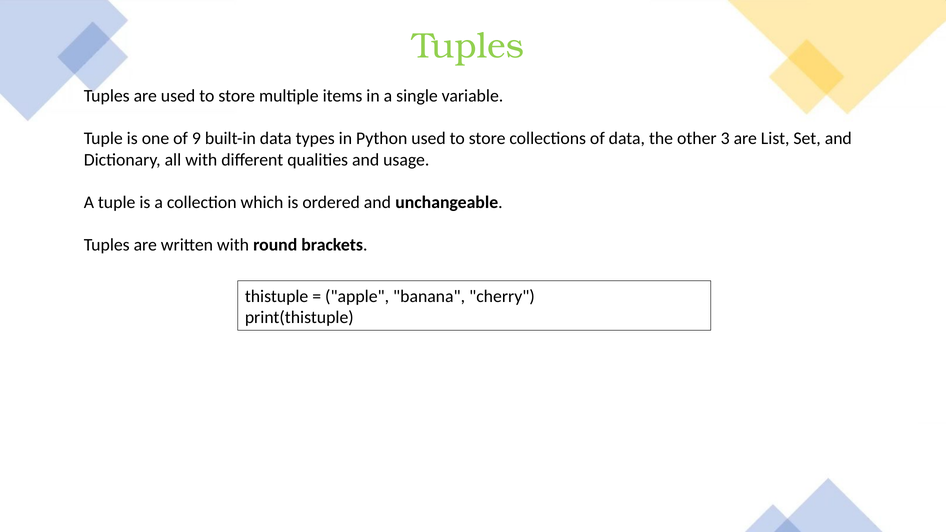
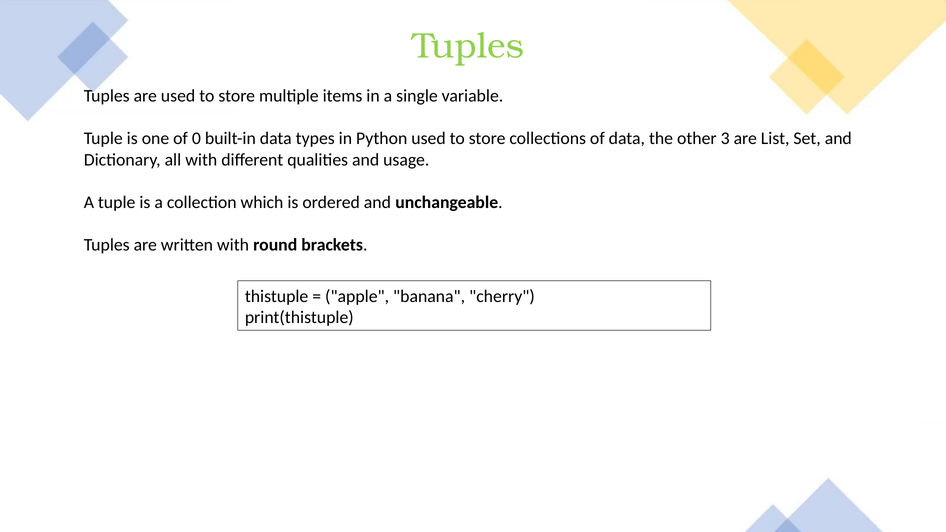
9: 9 -> 0 (196, 139)
